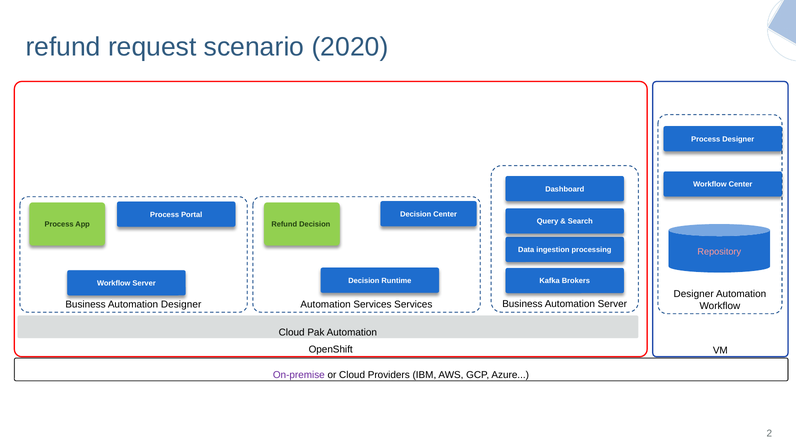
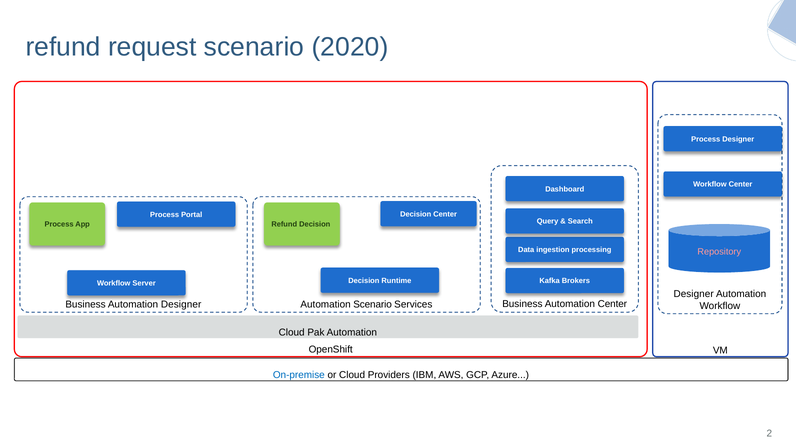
Automation Server: Server -> Center (612, 304)
Automation Services: Services -> Scenario (373, 304)
On-premise colour: purple -> blue (299, 375)
